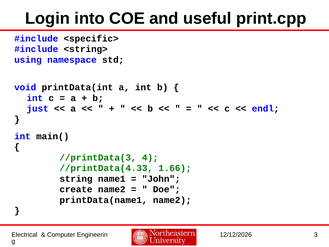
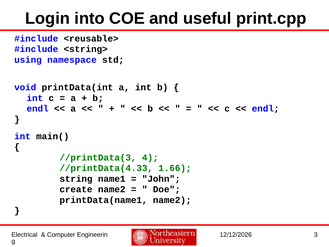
<specific>: <specific> -> <reusable> (91, 39)
just: just -> endl (38, 109)
